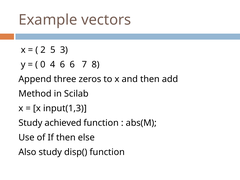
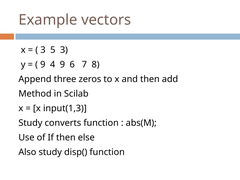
2: 2 -> 3 (43, 50)
0: 0 -> 9 (43, 64)
4 6: 6 -> 9 (62, 64)
achieved: achieved -> converts (63, 123)
